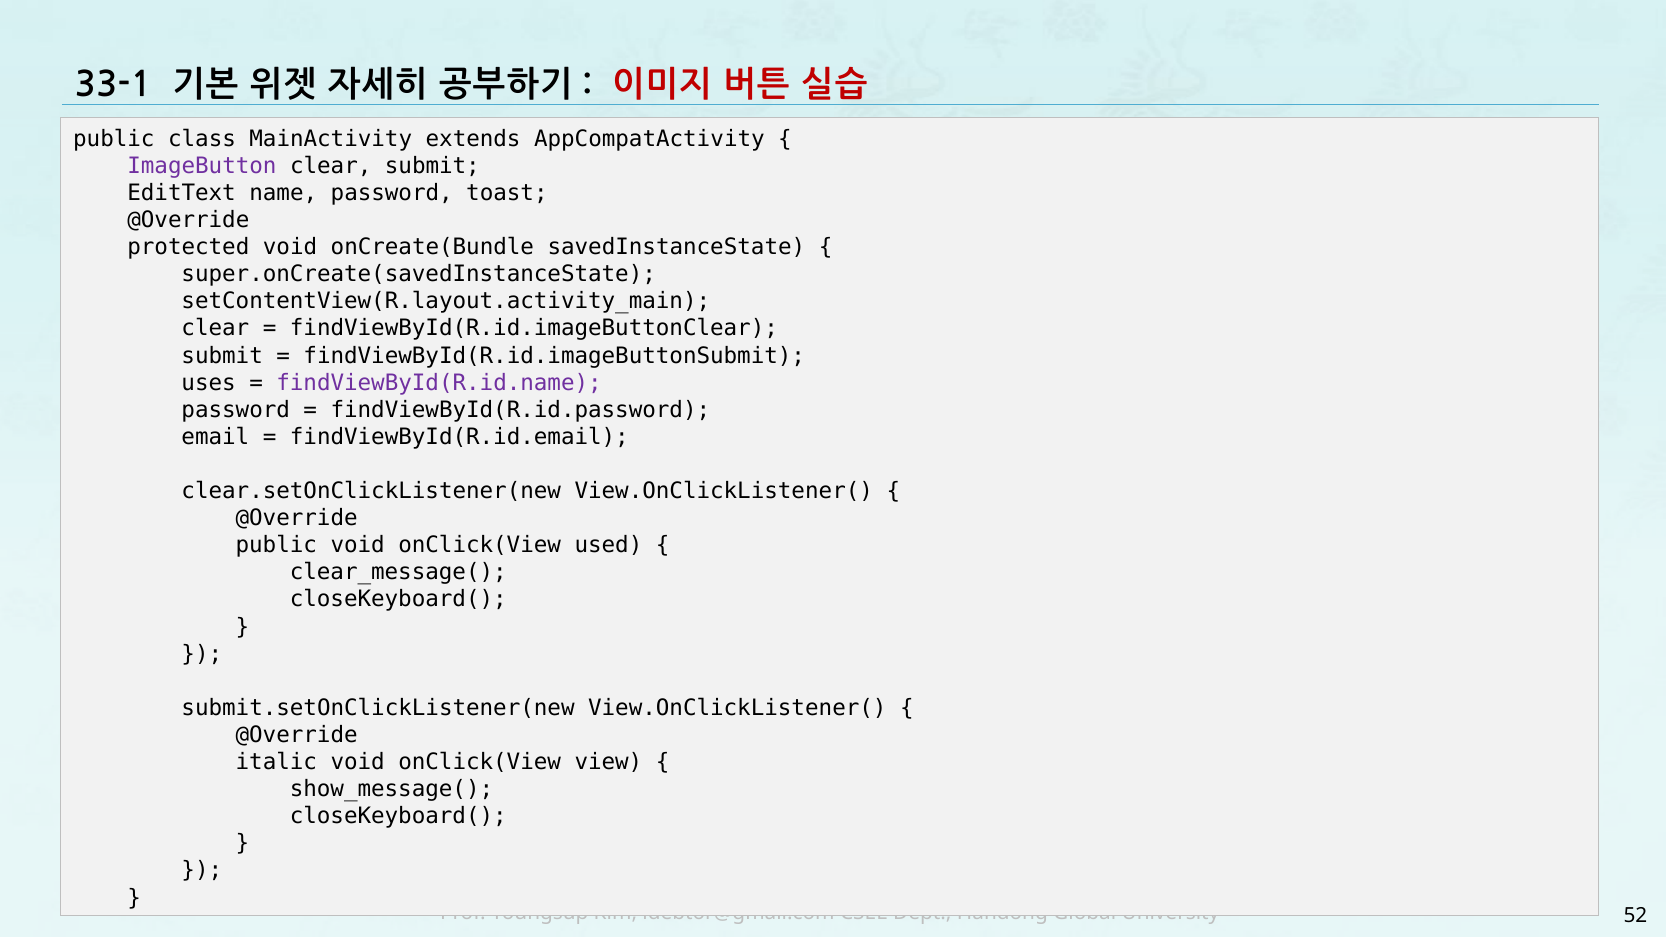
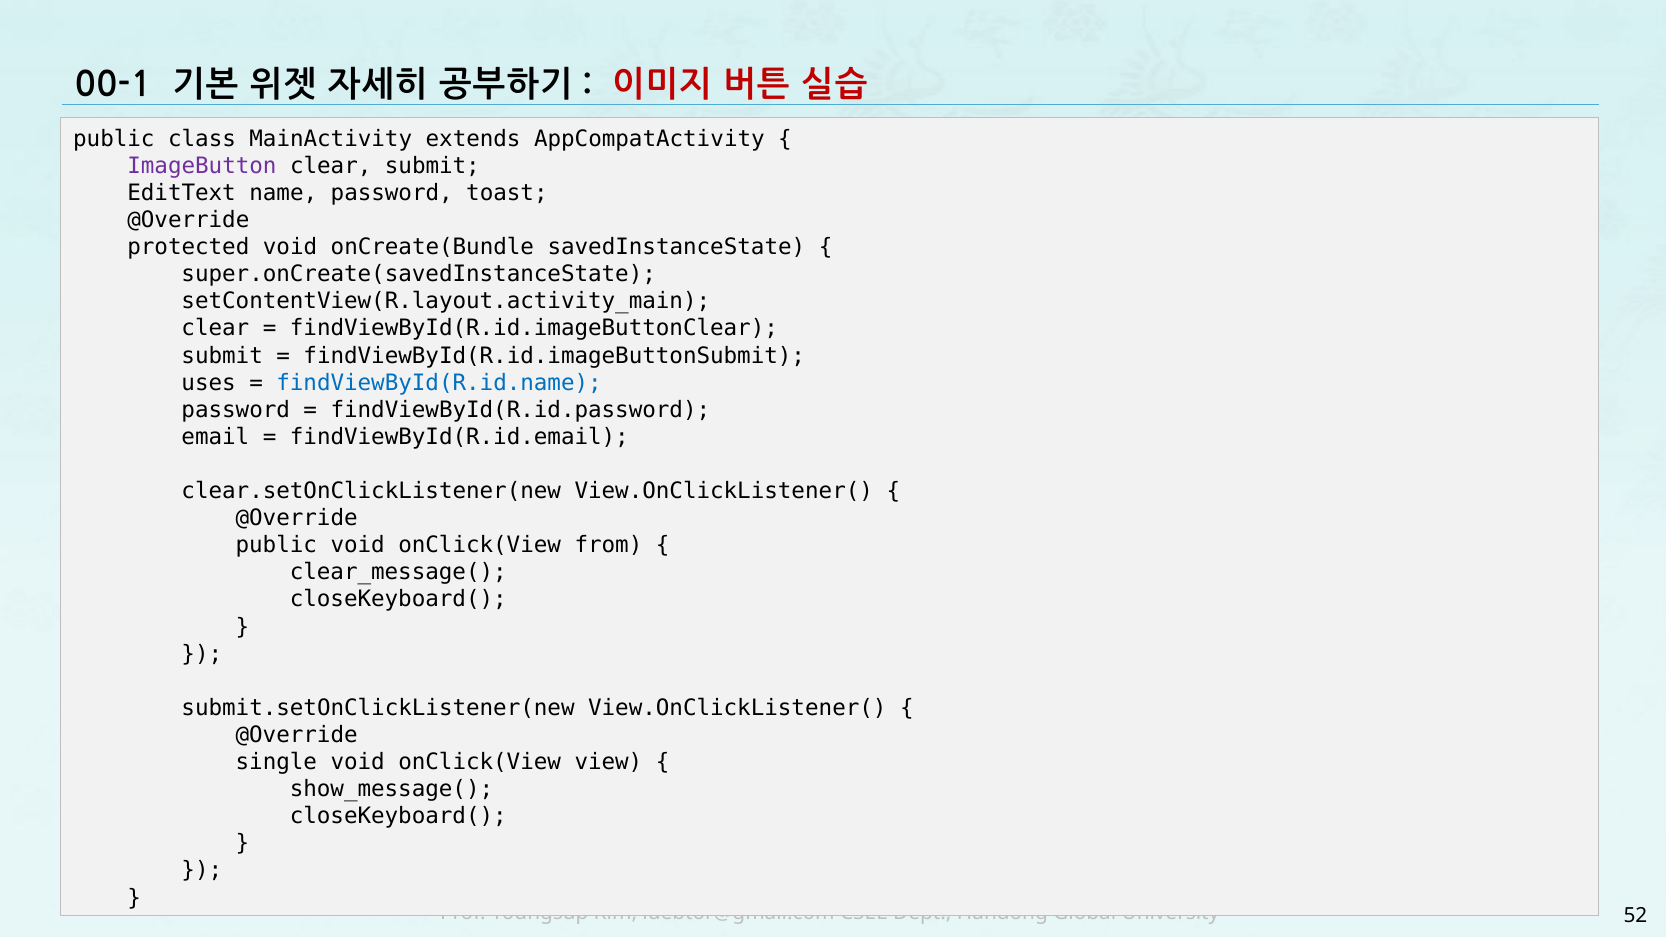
33-1: 33-1 -> 00-1 (113, 86)
findViewById(R.id.name colour: purple -> blue (439, 383)
used: used -> from (608, 545)
italic: italic -> single (276, 762)
